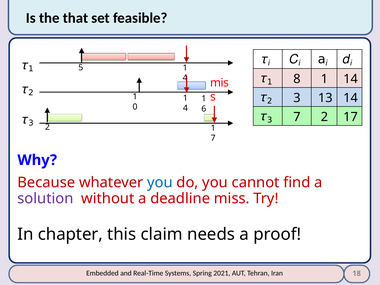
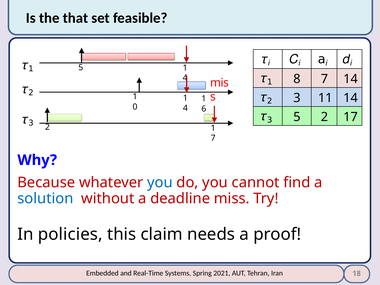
8 1: 1 -> 7 (324, 79)
13: 13 -> 11 (325, 98)
3 7: 7 -> 5 (297, 117)
solution colour: purple -> blue (45, 198)
chapter: chapter -> policies (70, 234)
